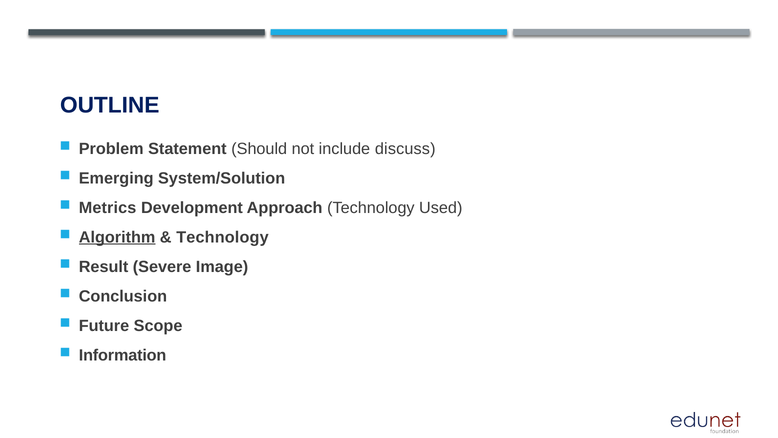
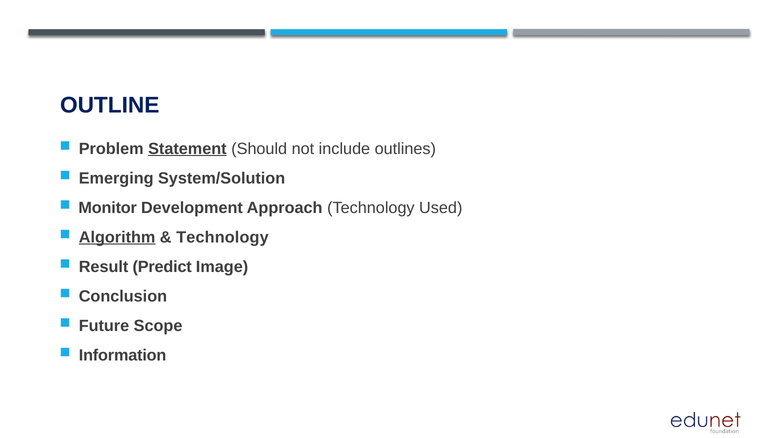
Statement underline: none -> present (187, 149)
discuss: discuss -> outlines (405, 149)
Metrics: Metrics -> Monitor (108, 208)
Severe: Severe -> Predict (162, 267)
